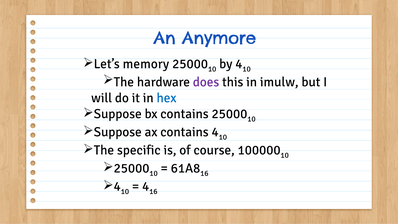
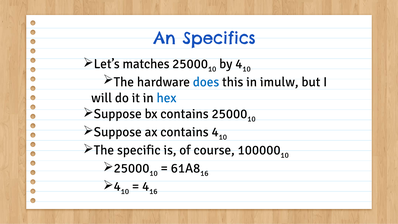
Anymore: Anymore -> Specifics (219, 38)
memory: memory -> matches (146, 64)
does colour: purple -> blue (206, 82)
